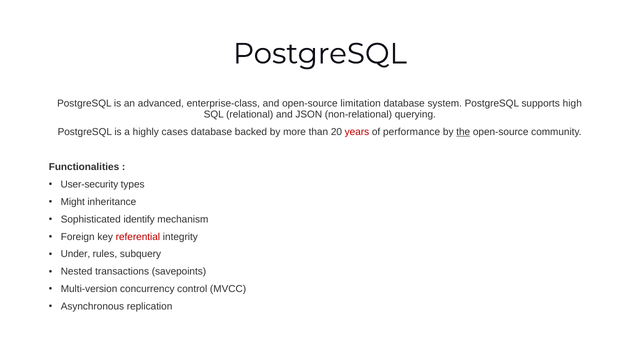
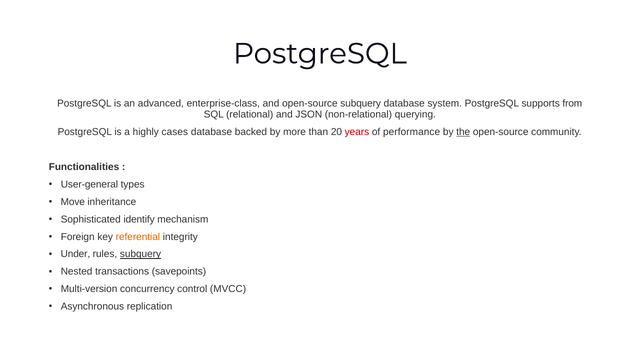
open-source limitation: limitation -> subquery (361, 104)
high: high -> from (572, 104)
User-security: User-security -> User-general (89, 184)
Might: Might -> Move (73, 202)
referential colour: red -> orange (138, 237)
subquery underline: none -> present (140, 254)
